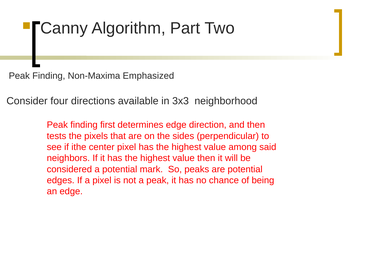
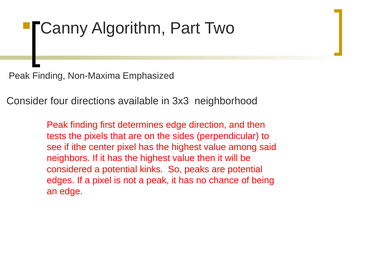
mark: mark -> kinks (151, 170)
